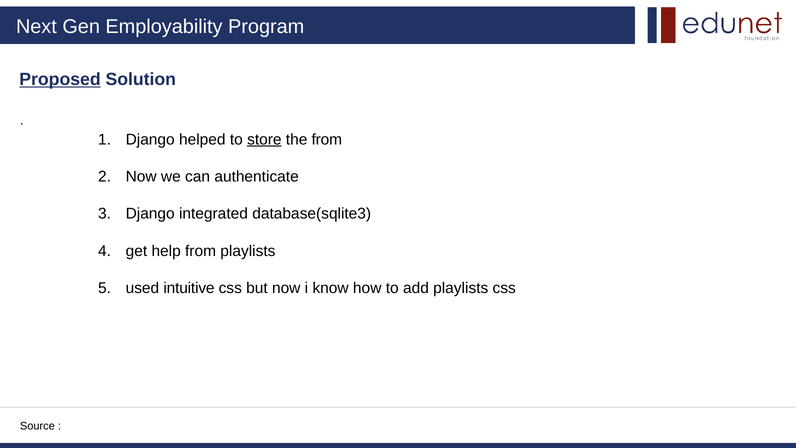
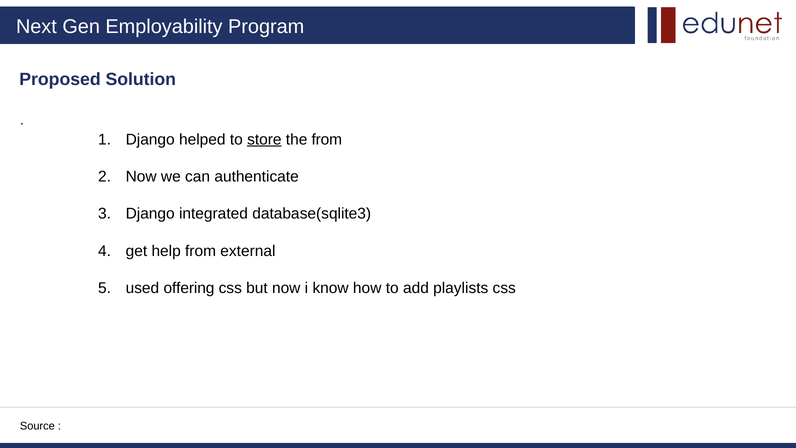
Proposed underline: present -> none (60, 79)
from playlists: playlists -> external (248, 251)
intuitive: intuitive -> offering (189, 288)
